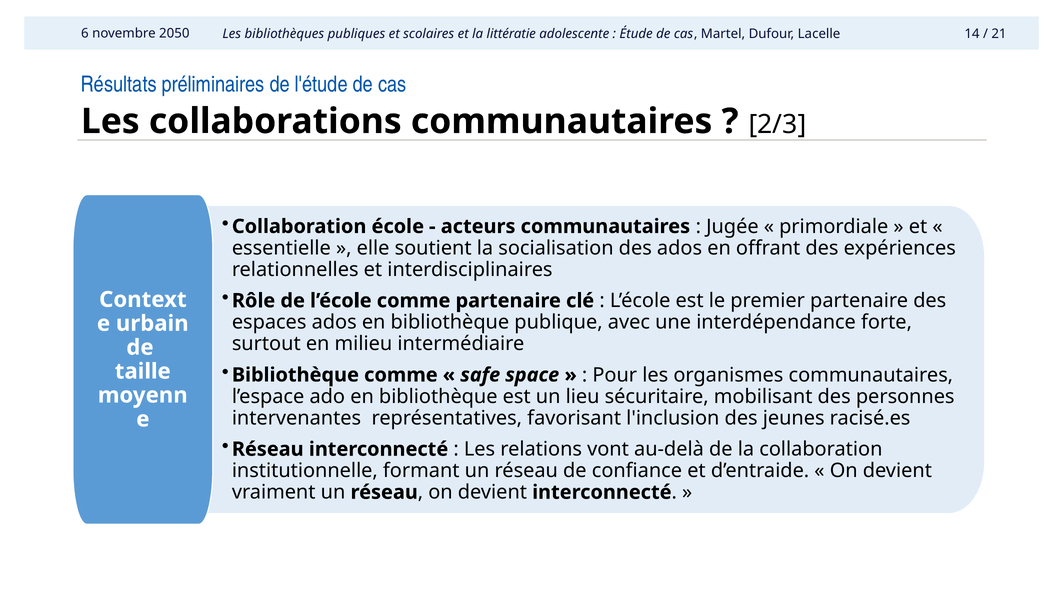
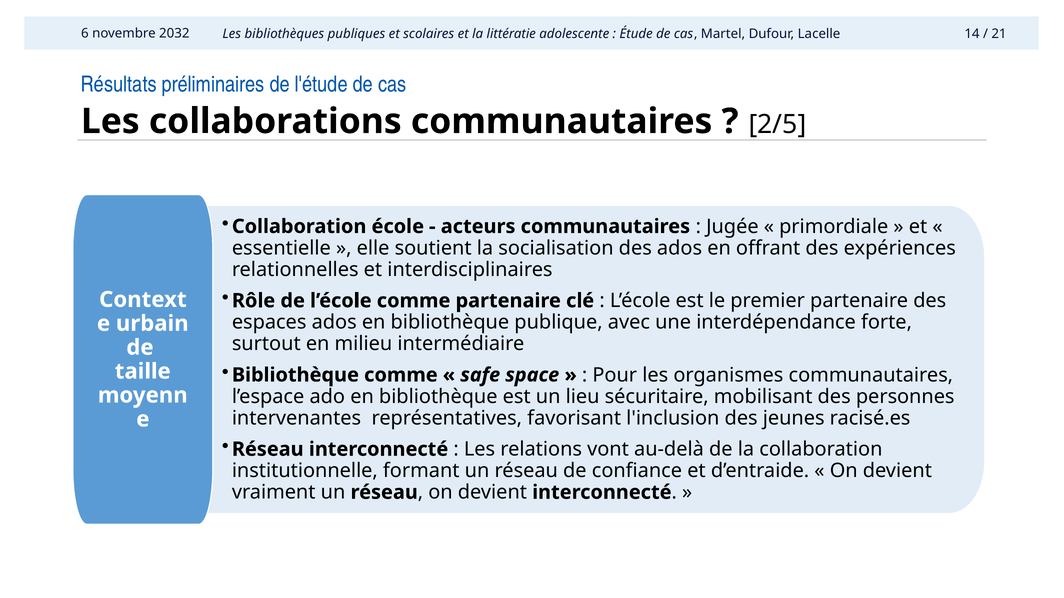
2050: 2050 -> 2032 (174, 33)
2/3: 2/3 -> 2/5 (777, 124)
